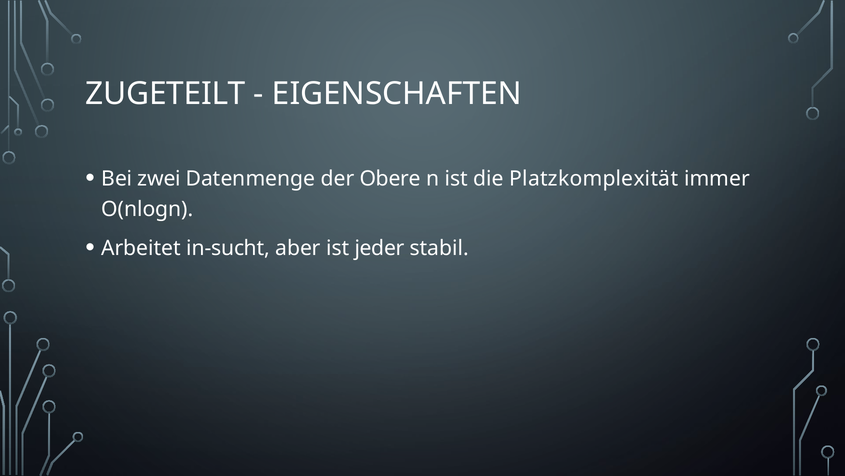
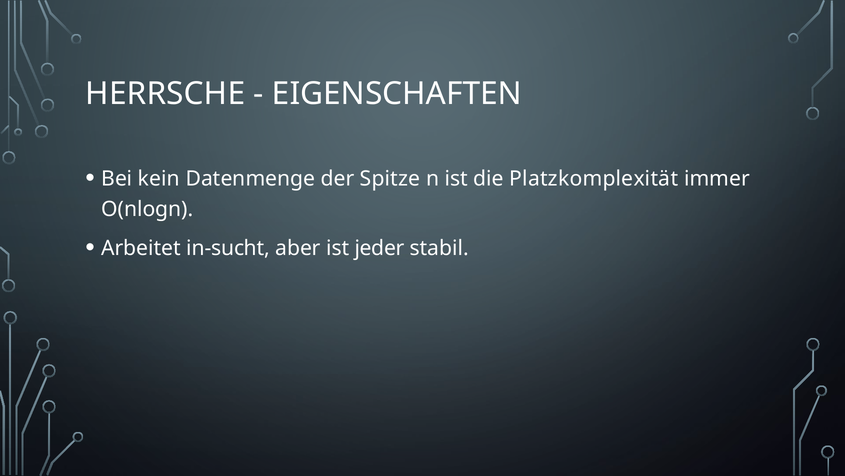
ZUGETEILT: ZUGETEILT -> HERRSCHE (165, 94)
zwei: zwei -> kein (159, 178)
Obere: Obere -> Spitze (390, 178)
